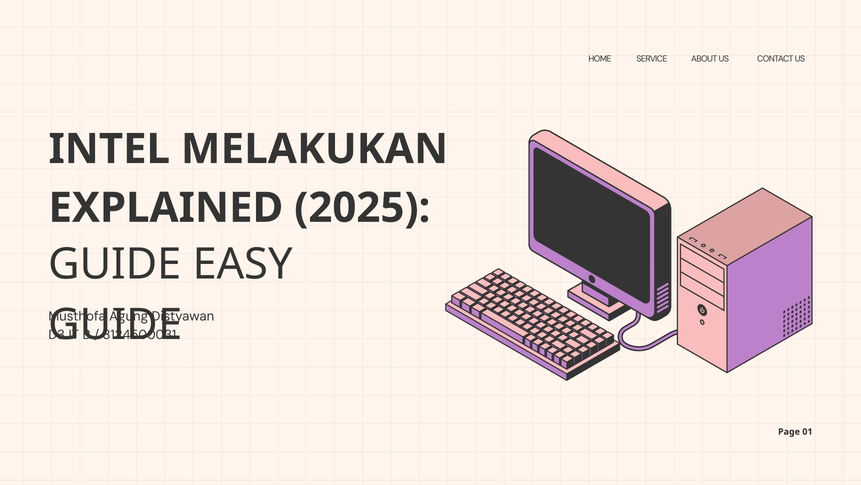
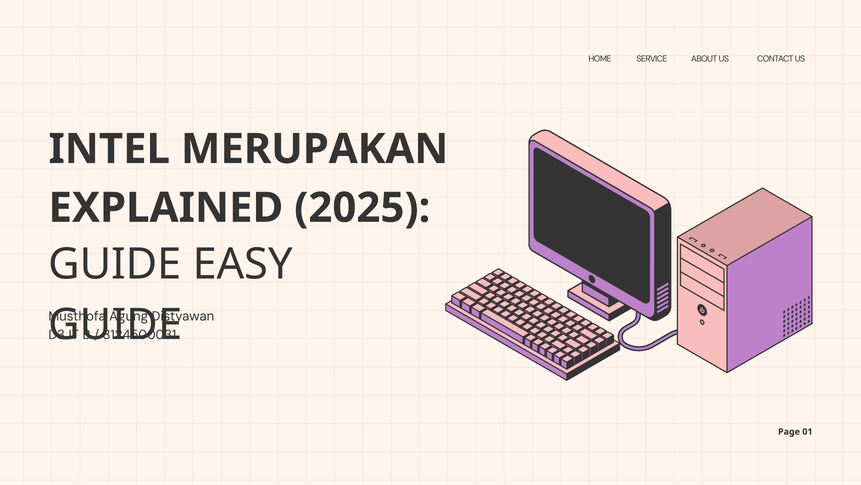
MELAKUKAN: MELAKUKAN -> MERUPAKAN (315, 149)
